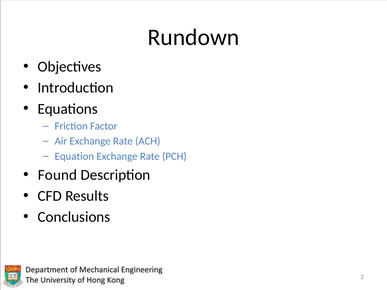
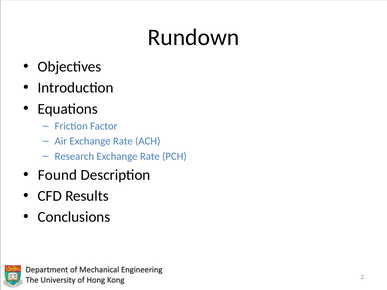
Equation: Equation -> Research (74, 156)
